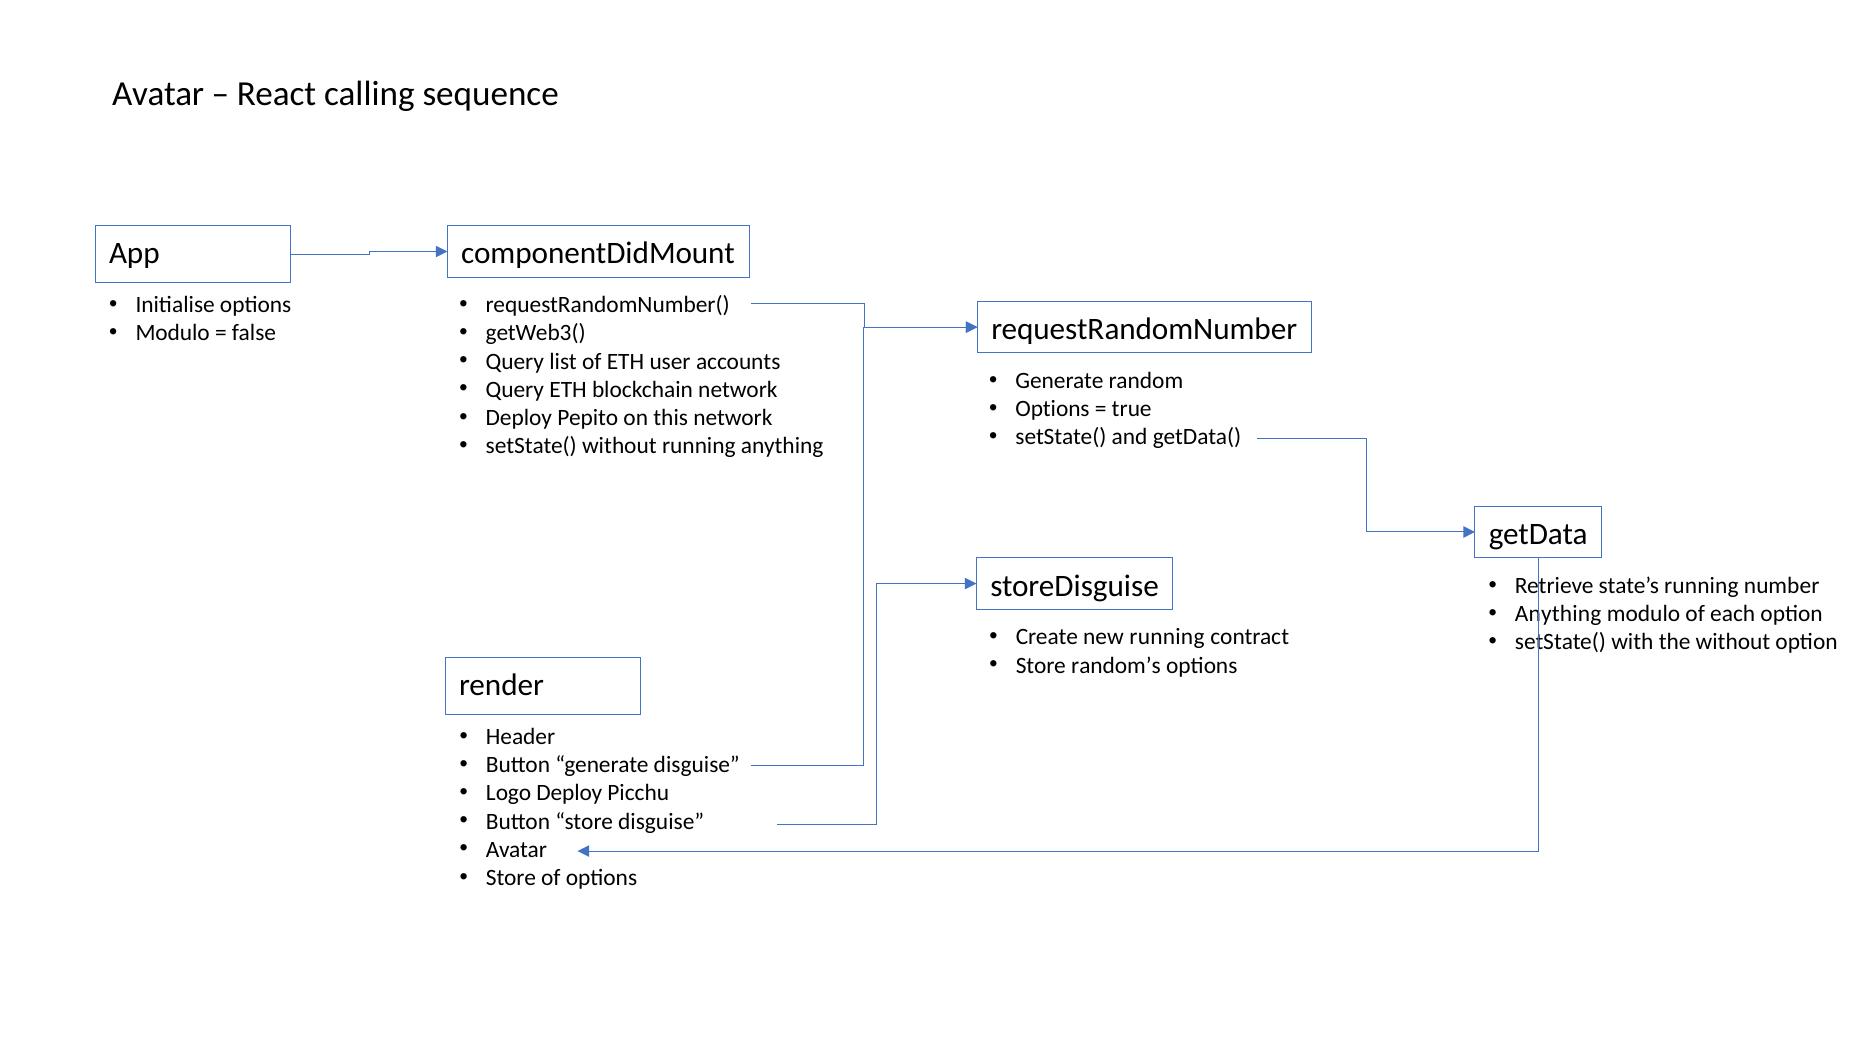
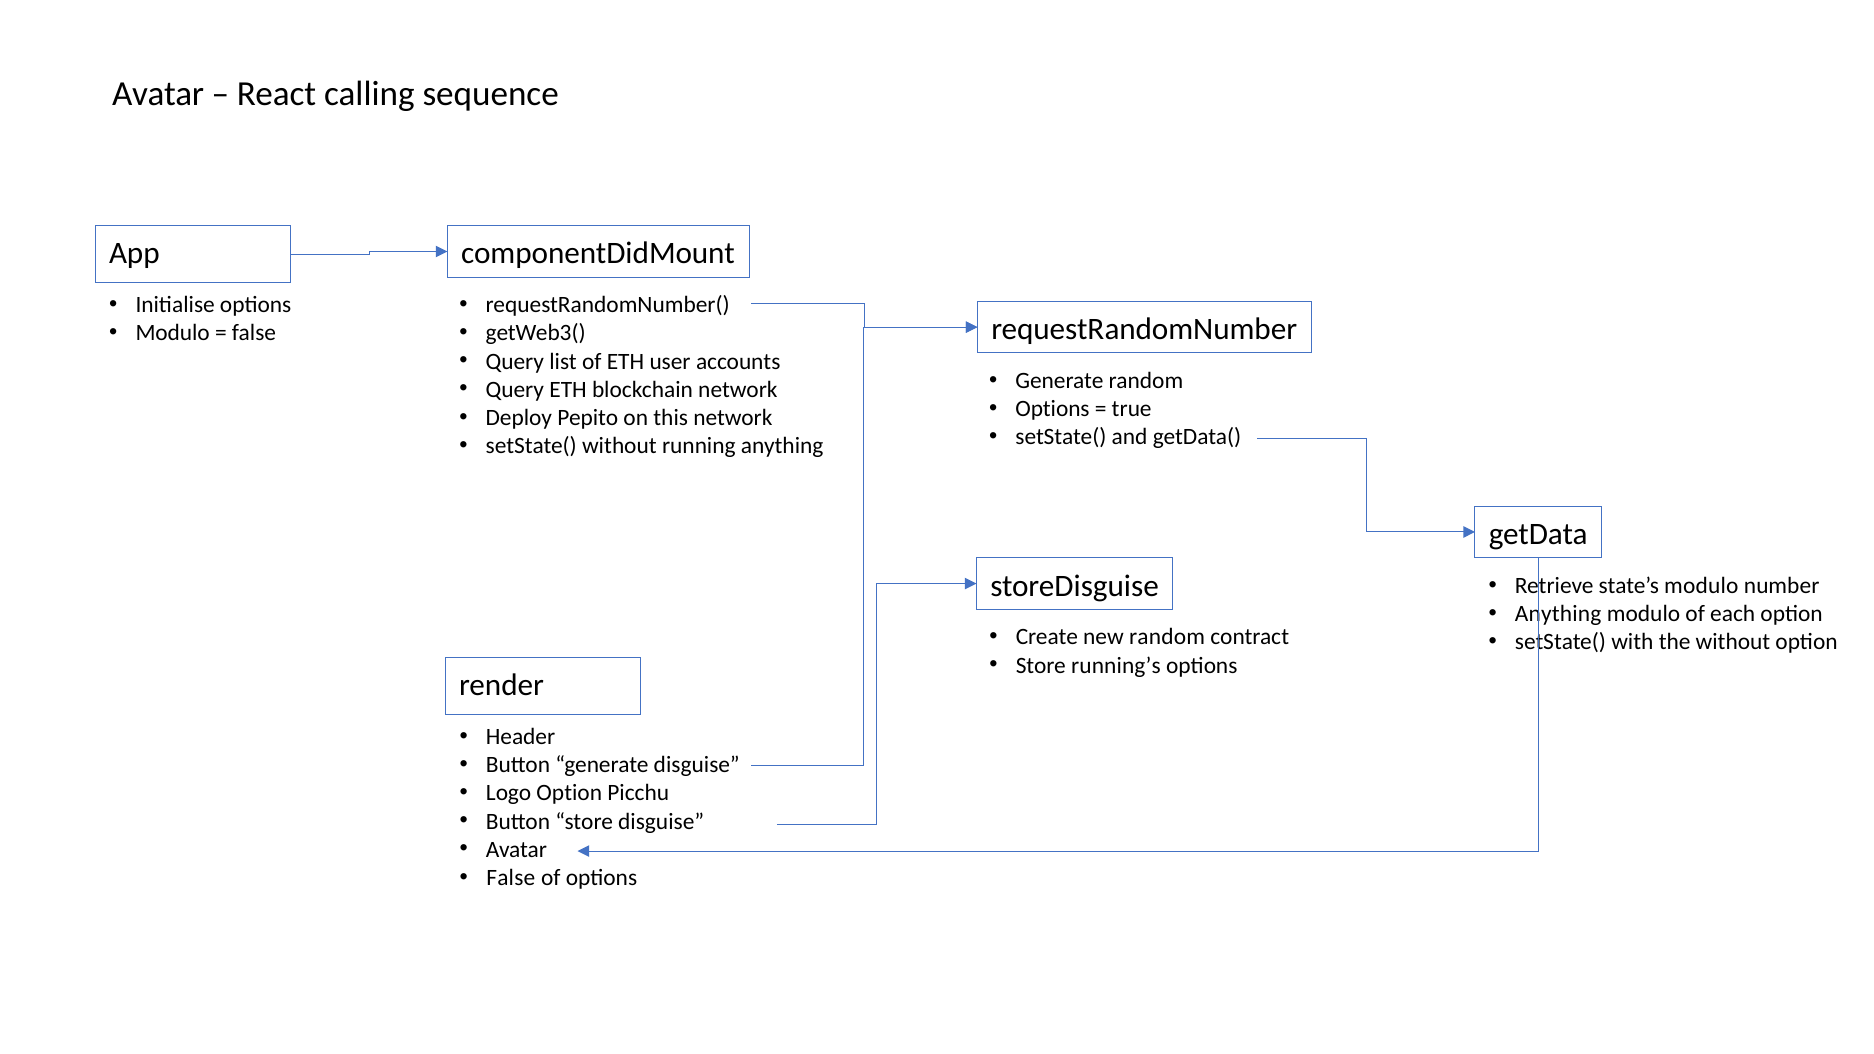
state’s running: running -> modulo (1701, 586)
new running: running -> random (1167, 637)
random’s: random’s -> running’s (1116, 665)
Logo Deploy: Deploy -> Option (569, 793)
Store: Store -> False (511, 878)
